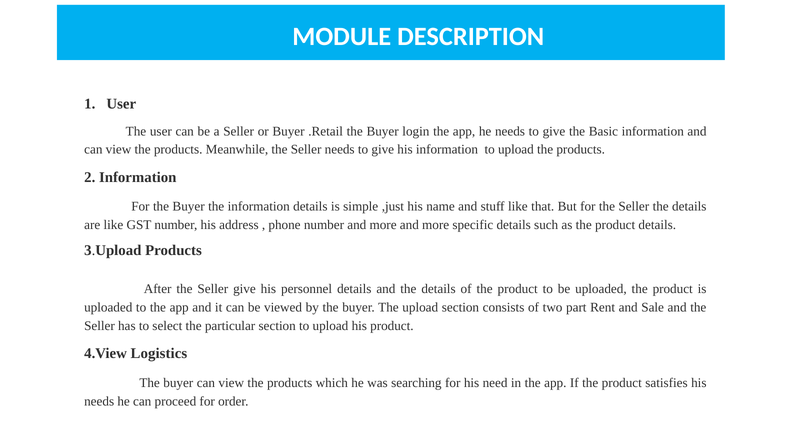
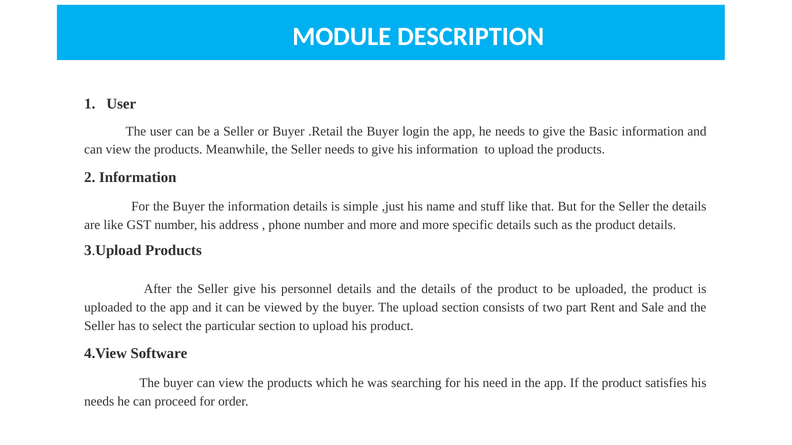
Logistics: Logistics -> Software (159, 354)
